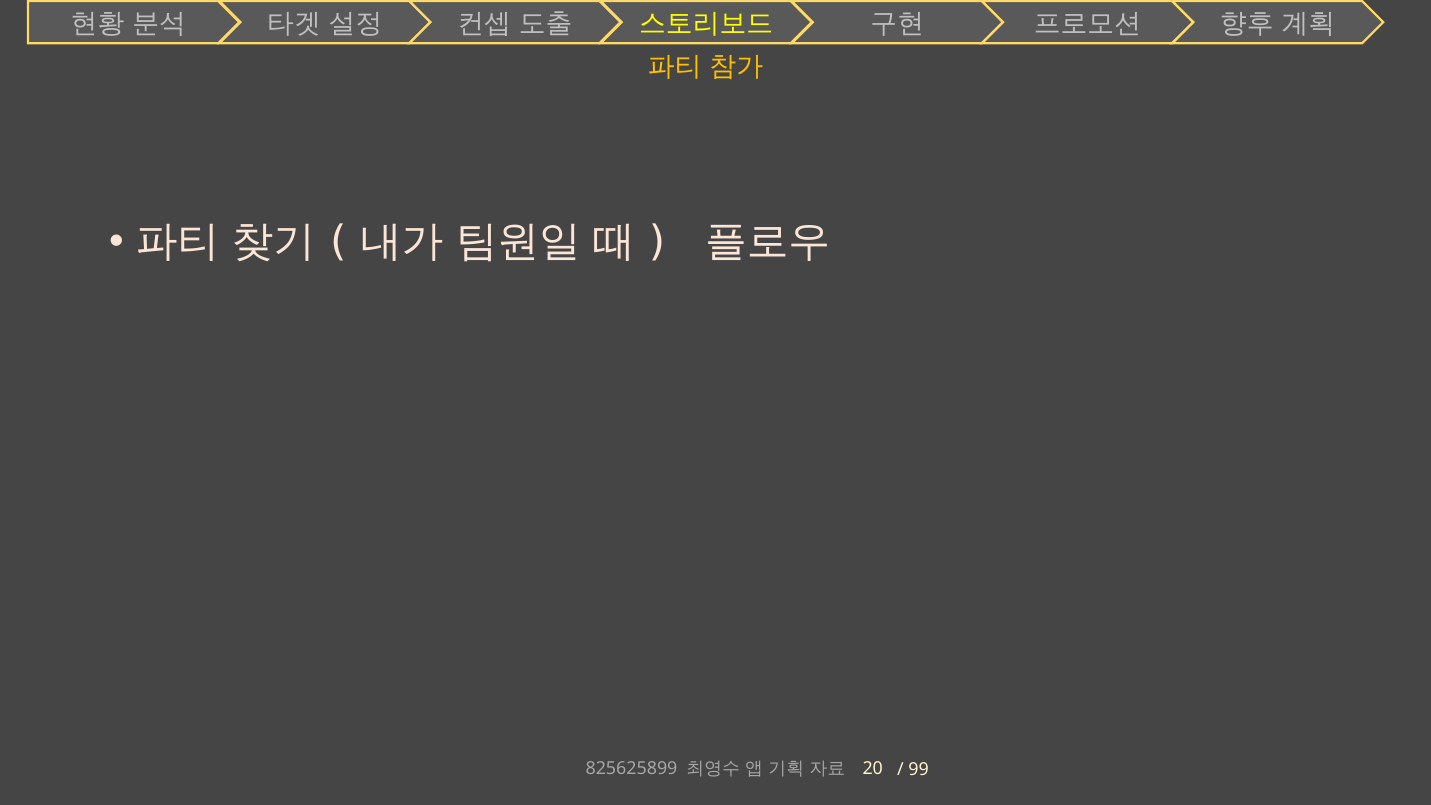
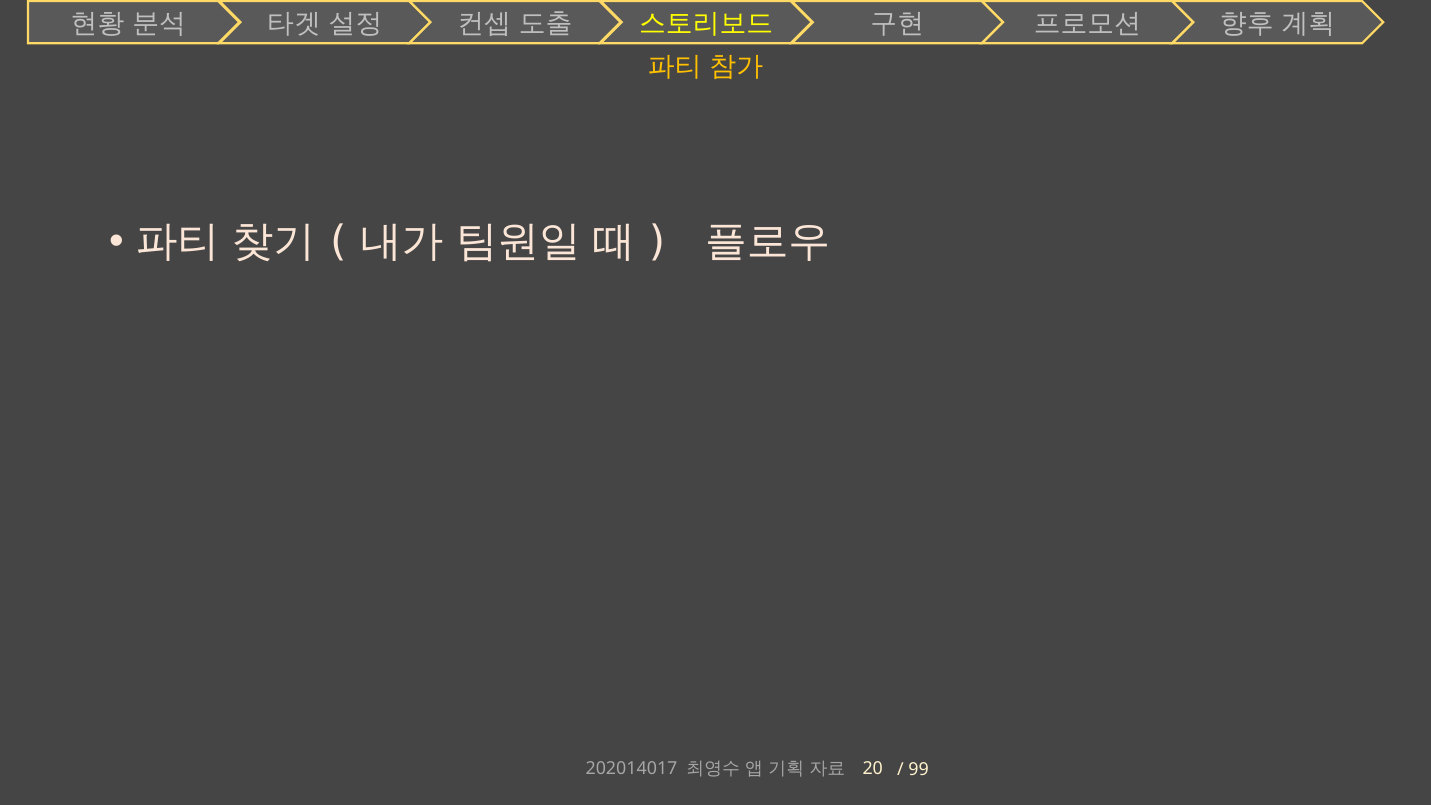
825625899: 825625899 -> 202014017 (632, 769)
